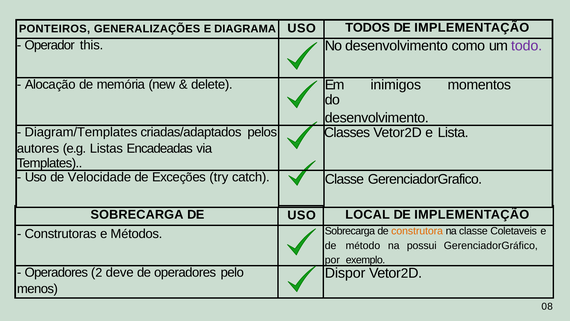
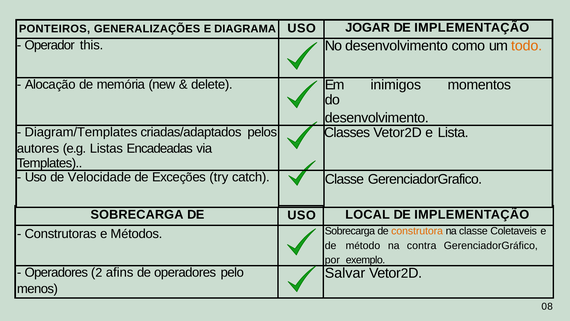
TODOS: TODOS -> JOGAR (368, 28)
todo colour: purple -> orange (527, 46)
possui: possui -> contra (422, 246)
Dispor: Dispor -> Salvar (345, 273)
deve: deve -> afins (120, 272)
